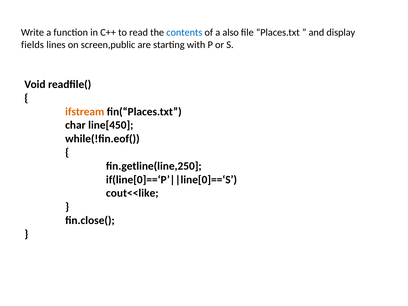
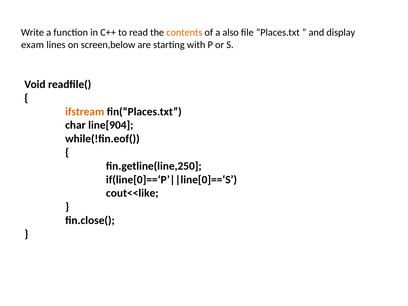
contents colour: blue -> orange (184, 33)
fields: fields -> exam (33, 45)
screen,public: screen,public -> screen,below (108, 45)
line[450: line[450 -> line[904 (111, 125)
